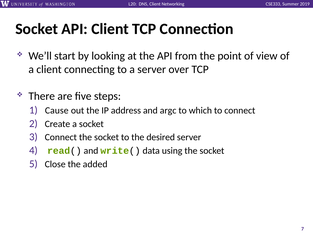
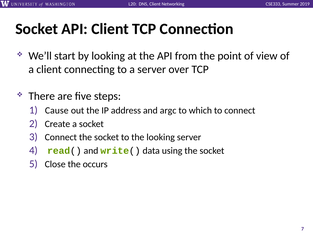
the desired: desired -> looking (161, 137)
added: added -> occurs (95, 164)
